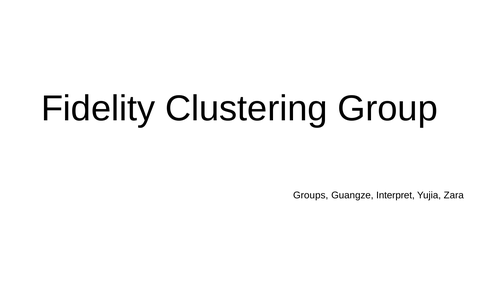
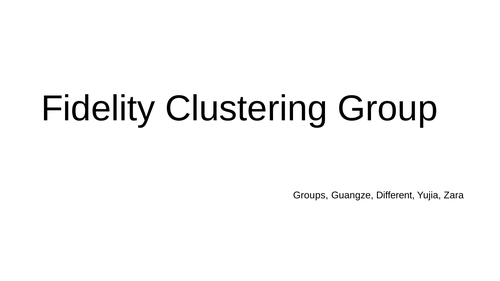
Interpret: Interpret -> Different (395, 195)
